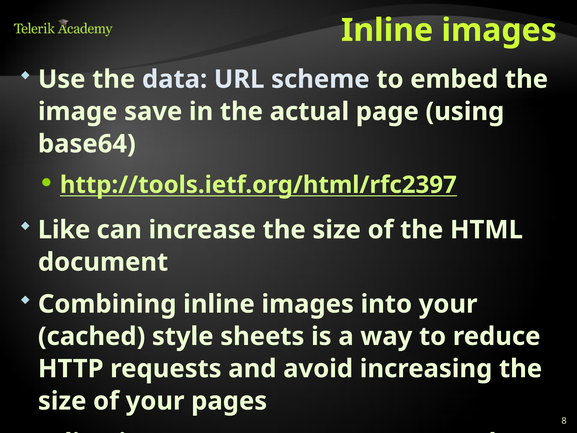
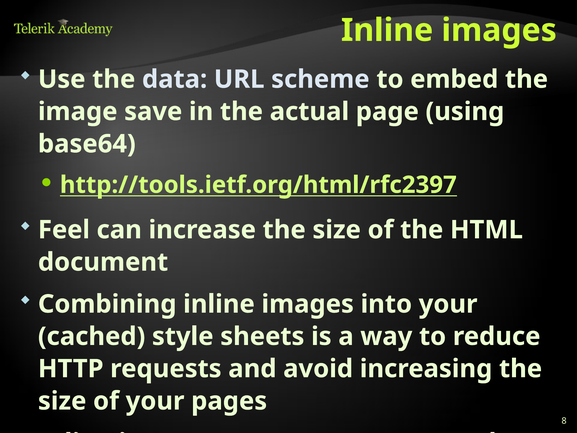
Like: Like -> Feel (64, 230)
